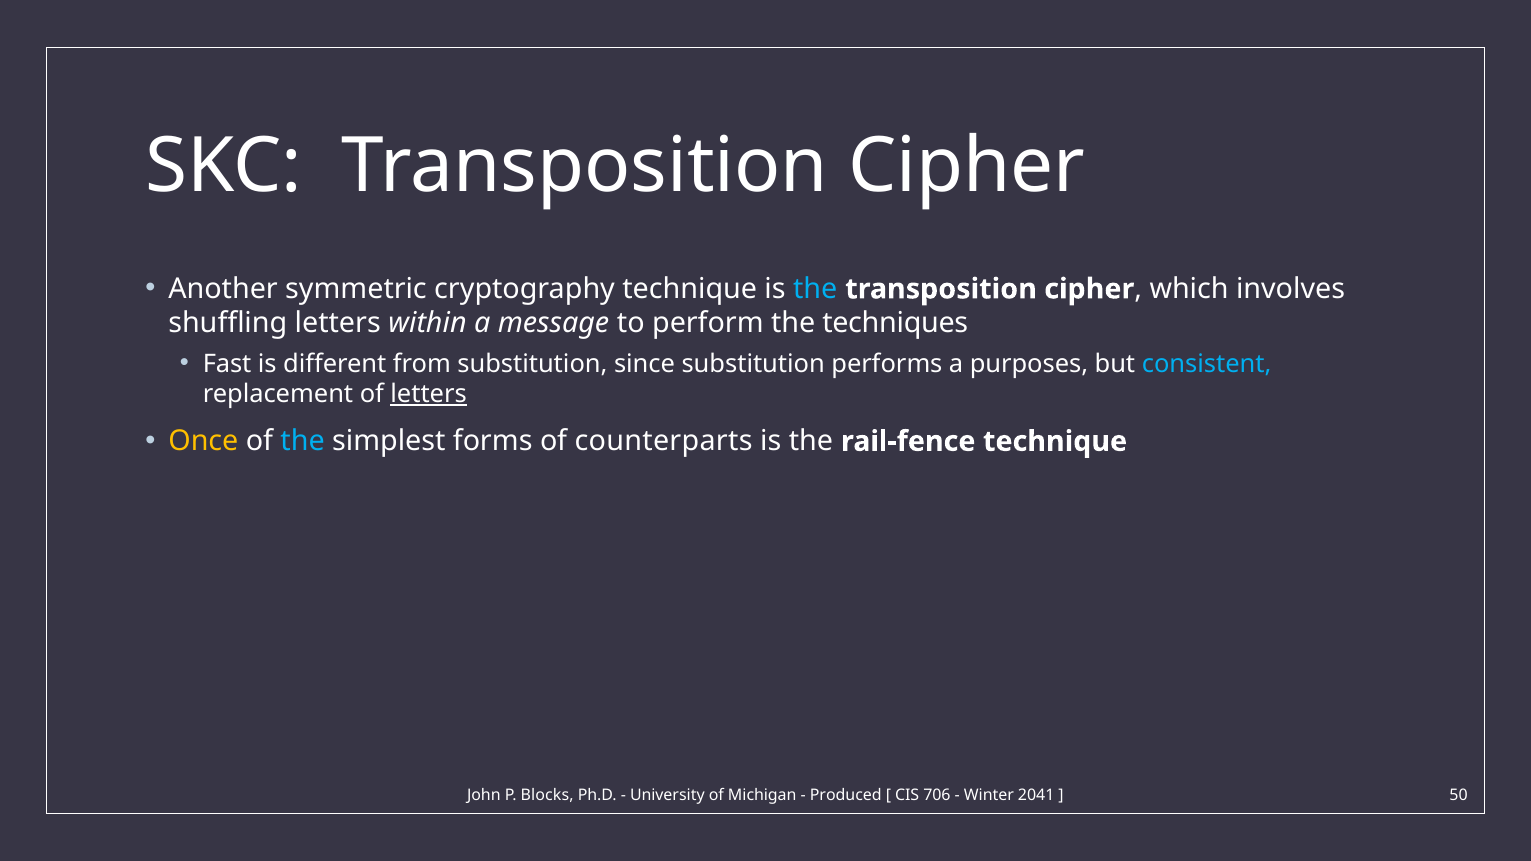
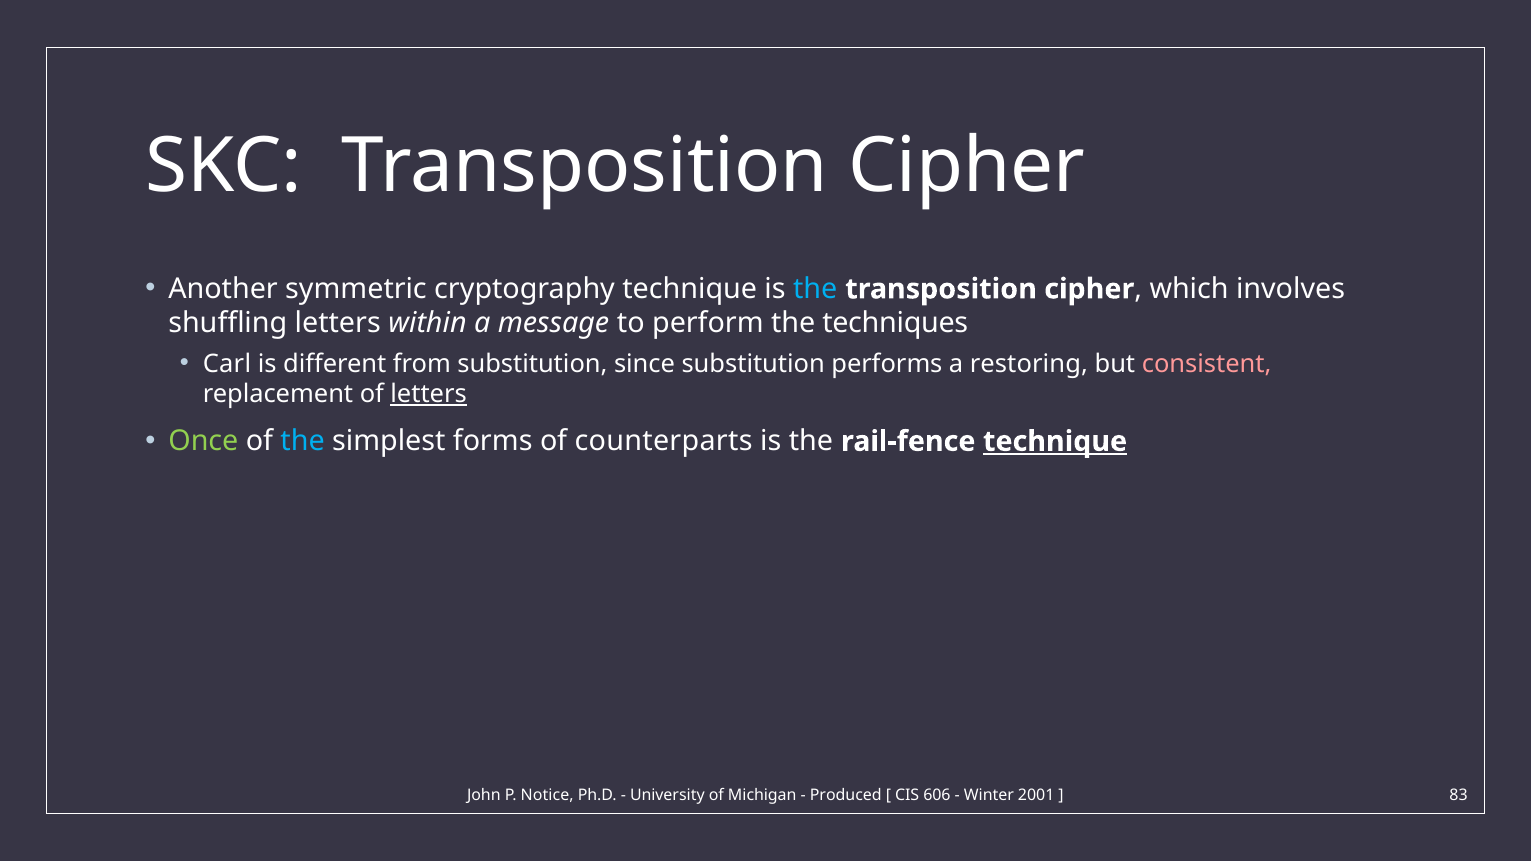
Fast: Fast -> Carl (227, 364)
purposes: purposes -> restoring (1029, 364)
consistent colour: light blue -> pink (1207, 364)
Once colour: yellow -> light green (203, 442)
technique underline: none -> present (1055, 442)
Blocks: Blocks -> Notice (547, 796)
706: 706 -> 606 (937, 796)
2041: 2041 -> 2001 (1036, 796)
50: 50 -> 83 (1459, 796)
